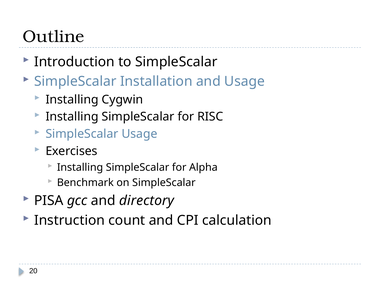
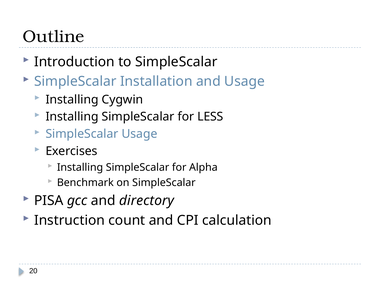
RISC: RISC -> LESS (210, 117)
